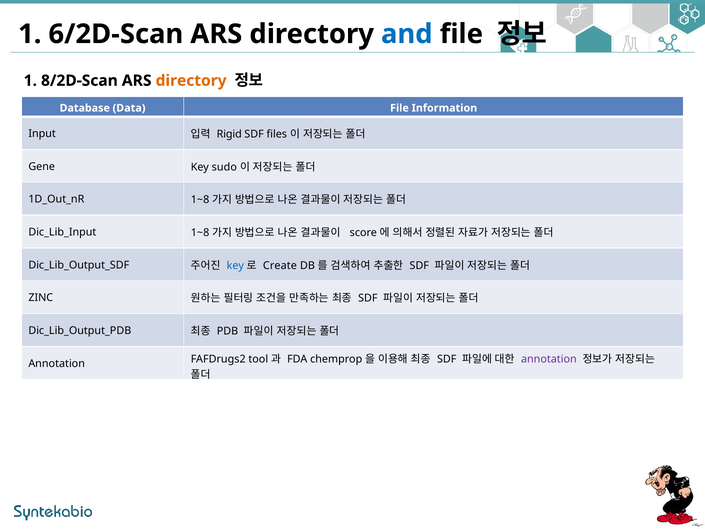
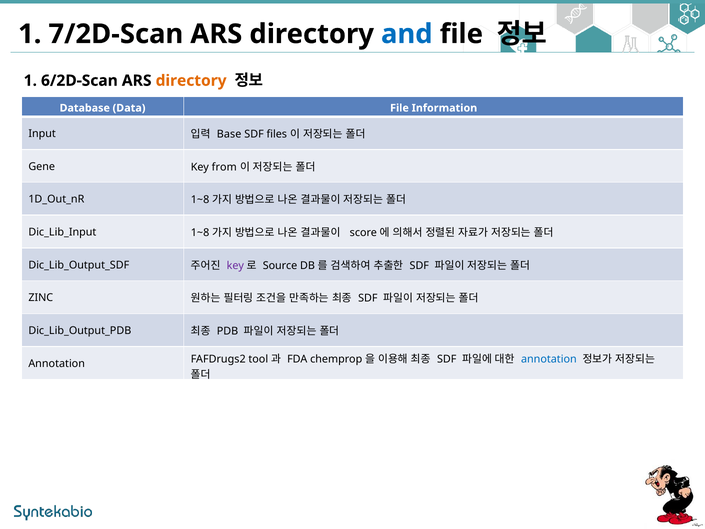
6/2D-Scan: 6/2D-Scan -> 7/2D-Scan (116, 34)
8/2D-Scan: 8/2D-Scan -> 6/2D-Scan (79, 81)
Rigid: Rigid -> Base (229, 134)
sudo: sudo -> from (224, 167)
key colour: blue -> purple (235, 265)
Create: Create -> Source (280, 265)
annotation colour: purple -> blue (549, 359)
